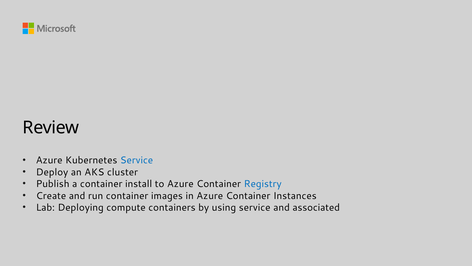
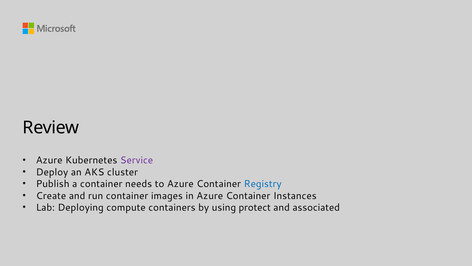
Service colour: blue -> purple (137, 160)
install: install -> needs (139, 184)
using service: service -> protect (255, 207)
